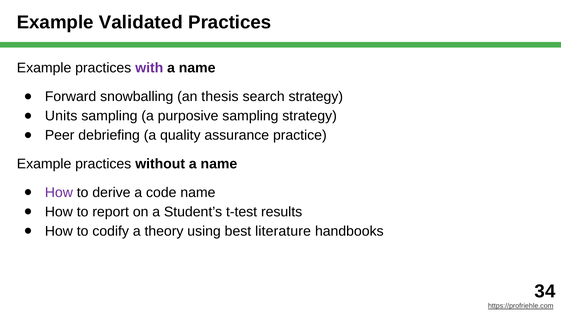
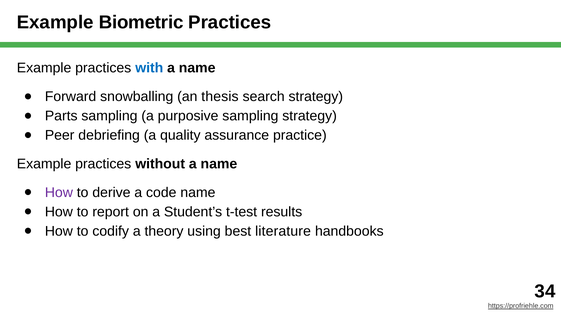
Validated: Validated -> Biometric (141, 22)
with colour: purple -> blue (149, 68)
Units: Units -> Parts (61, 116)
